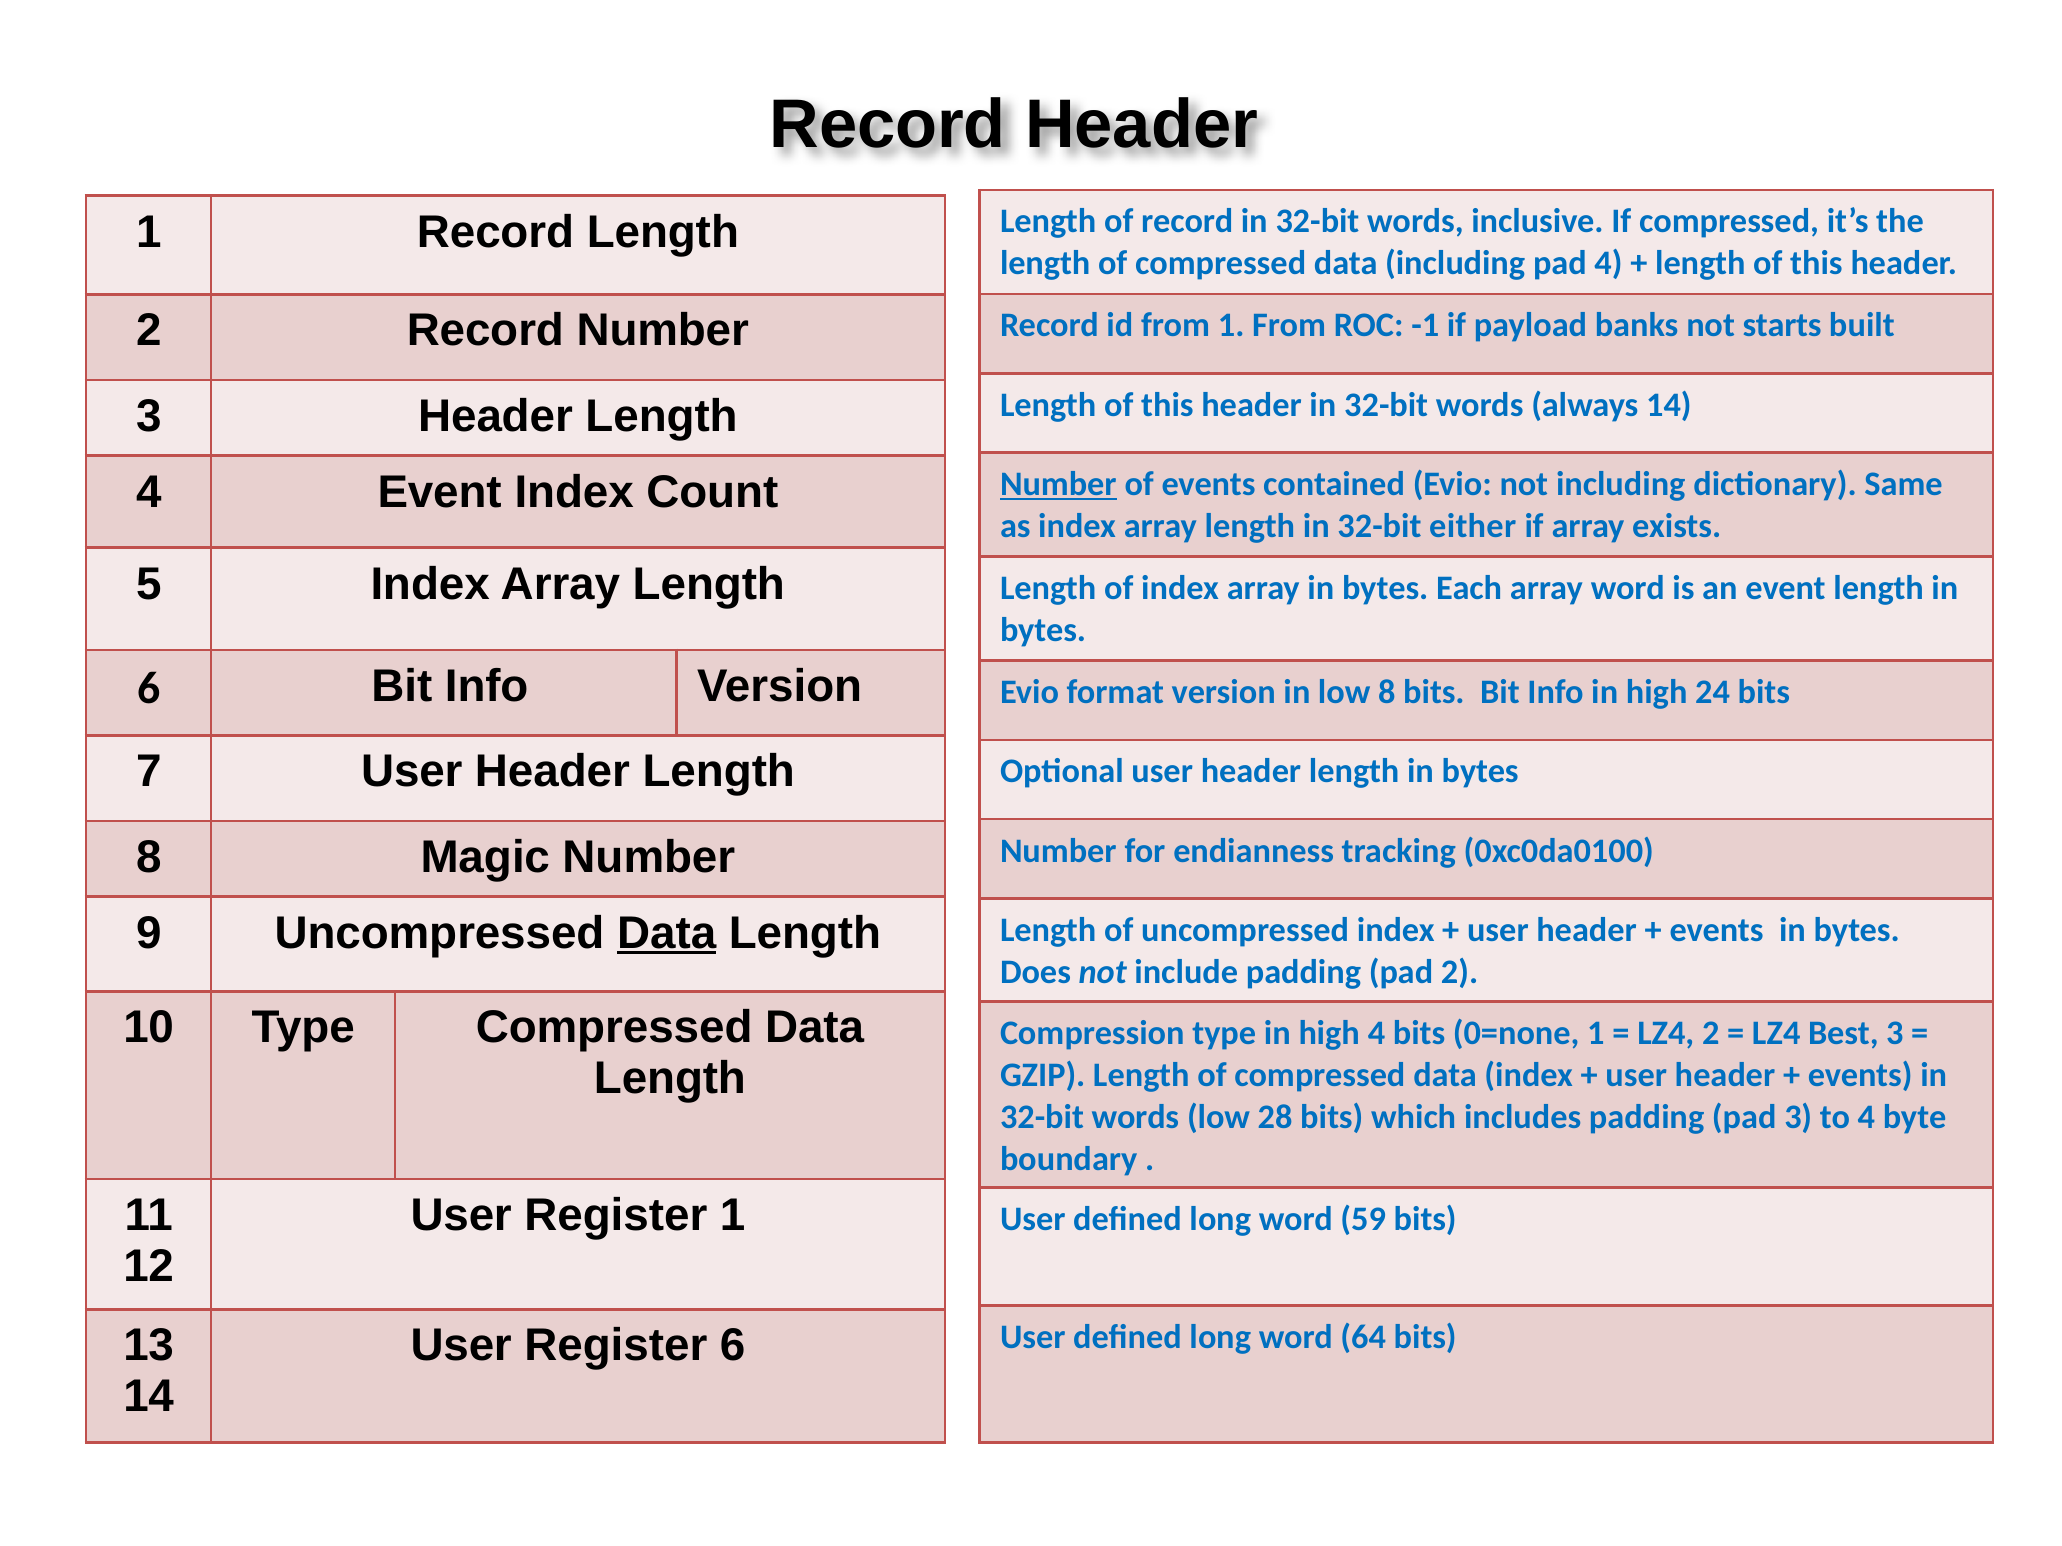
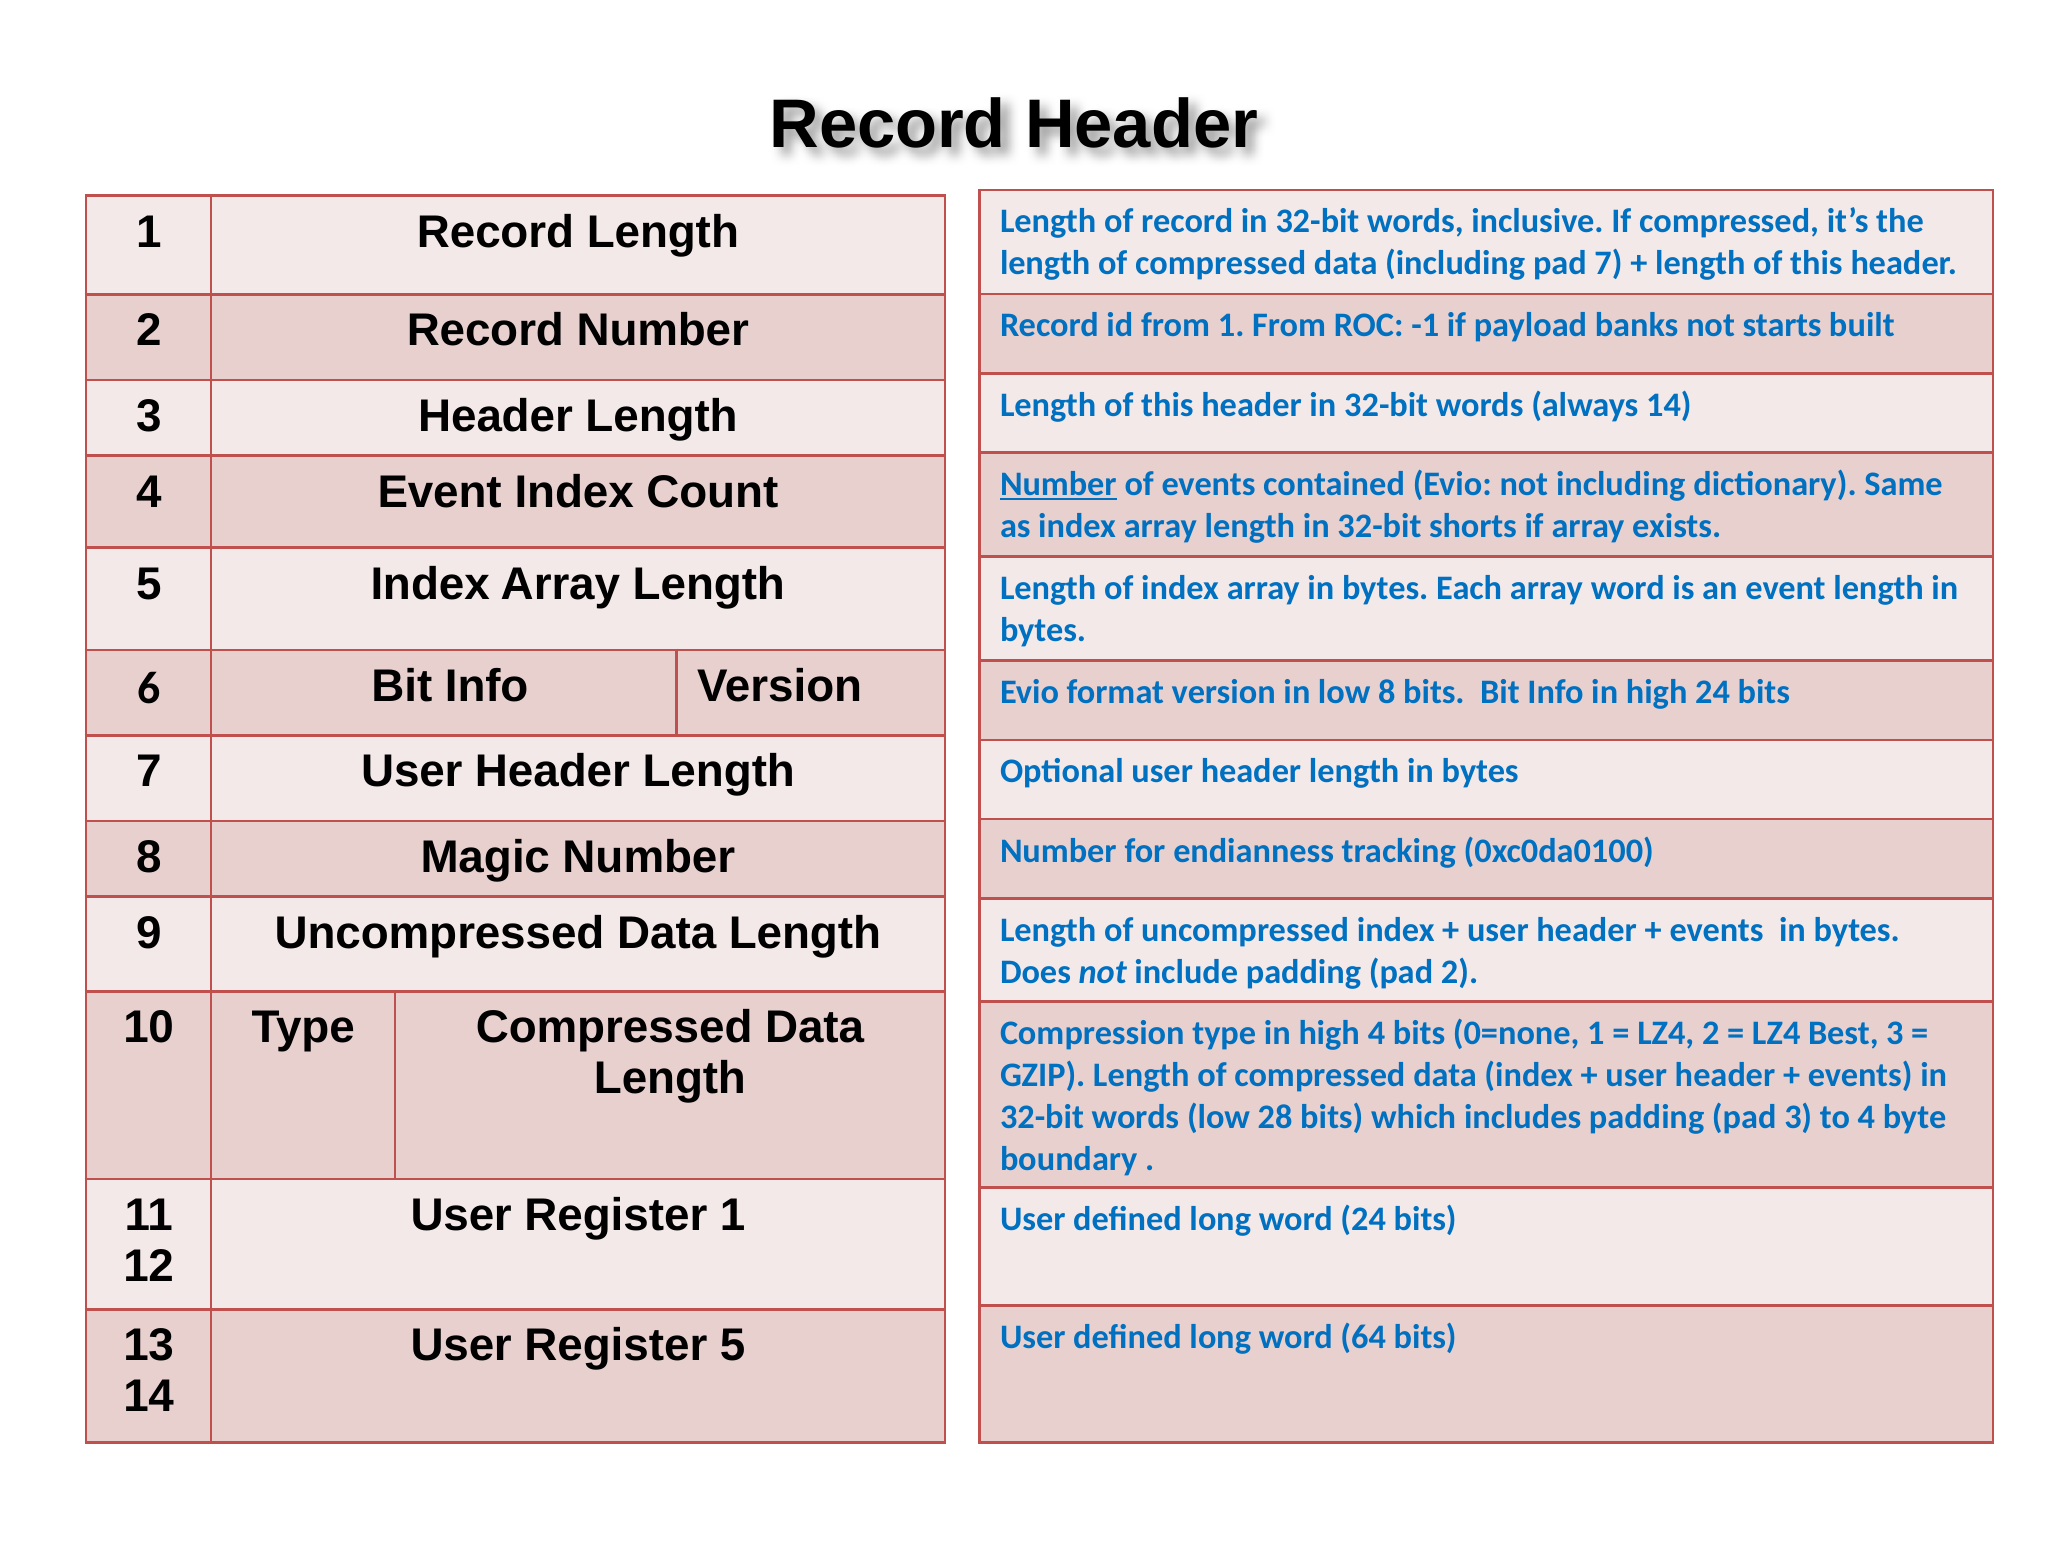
pad 4: 4 -> 7 (1608, 264)
either: either -> shorts (1473, 526)
Data underline: present -> none (667, 933)
word 59: 59 -> 24 (1363, 1219)
Register 6: 6 -> 5 (732, 1346)
